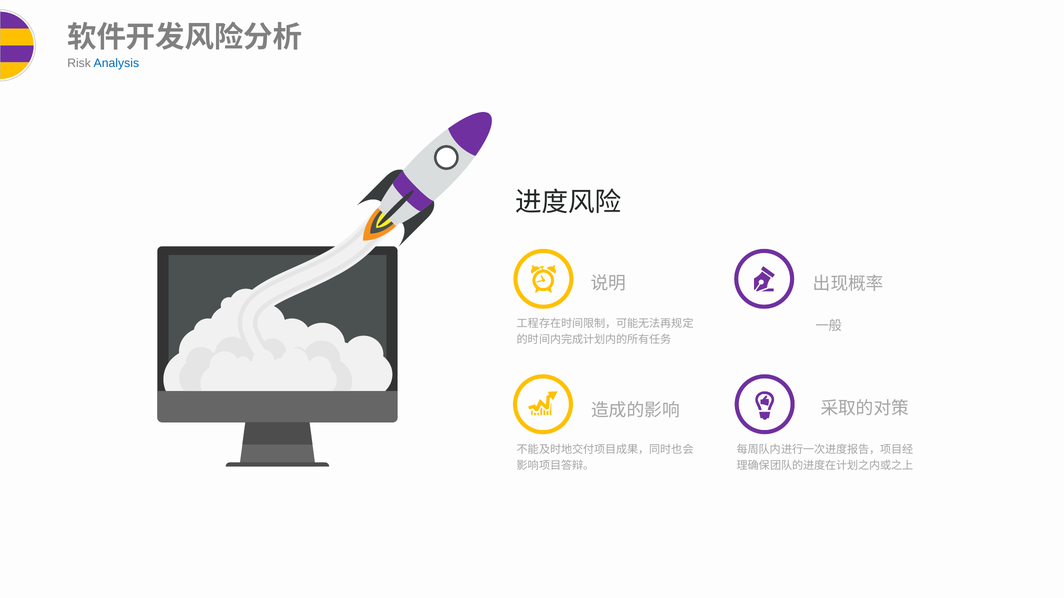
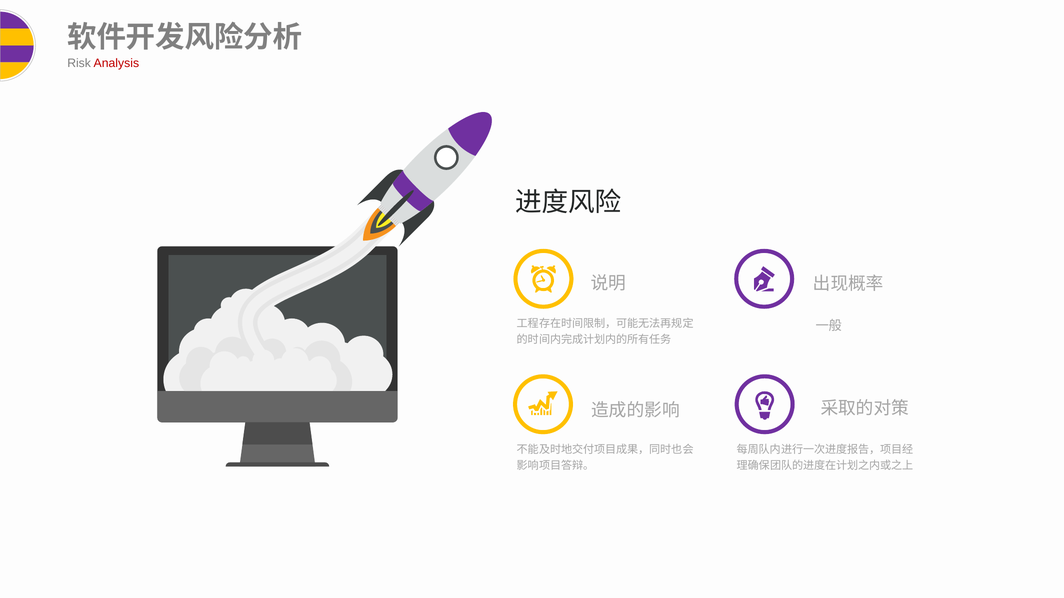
Analysis colour: blue -> red (116, 63)
